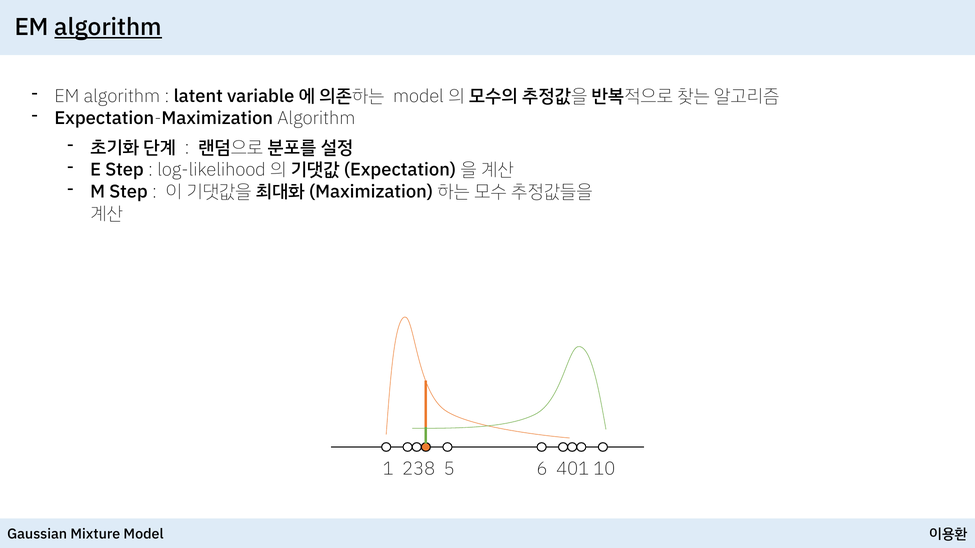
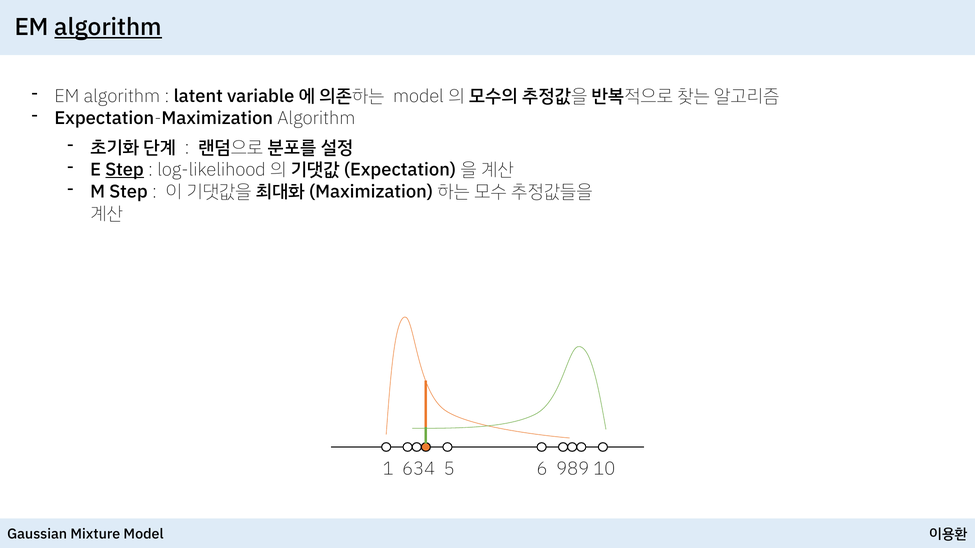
Step underline: none -> present (125, 170)
238: 238 -> 634 (419, 469)
401: 401 -> 989 (573, 469)
